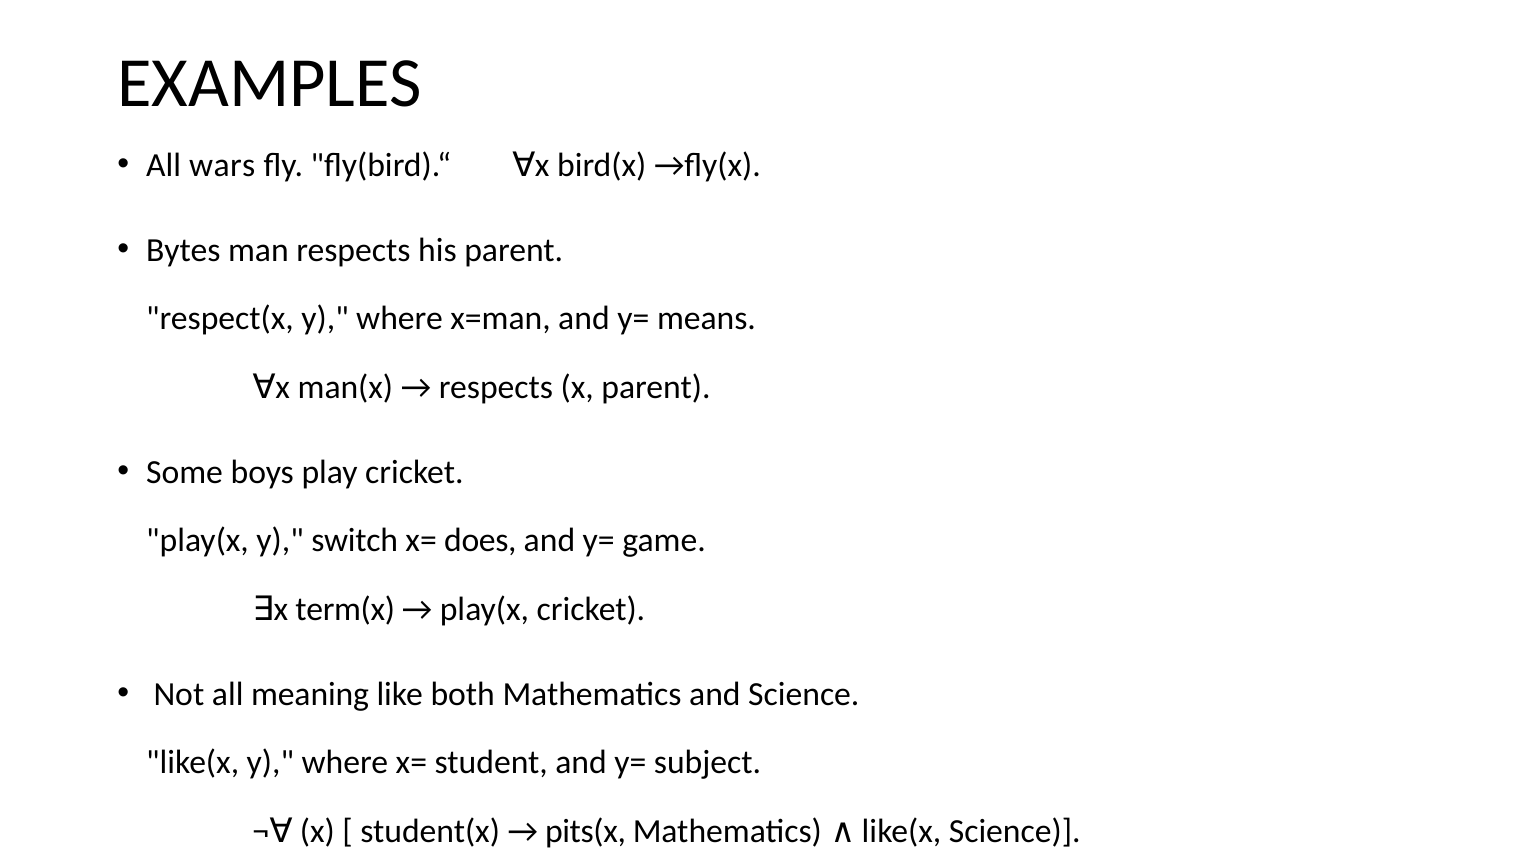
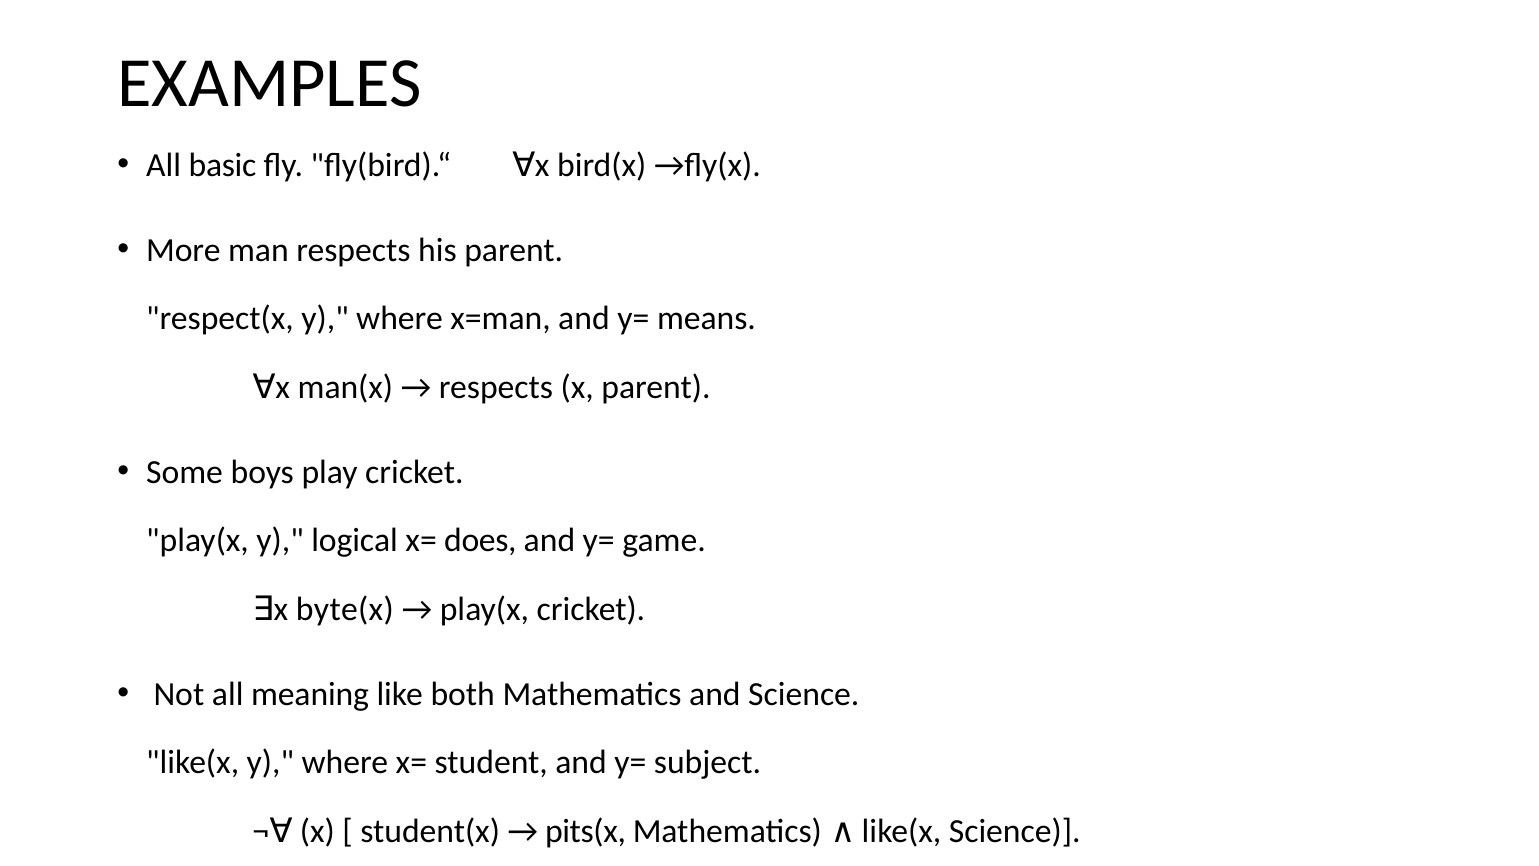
wars: wars -> basic (223, 165)
Bytes: Bytes -> More (183, 250)
switch: switch -> logical (355, 541)
term(x: term(x -> byte(x (345, 609)
